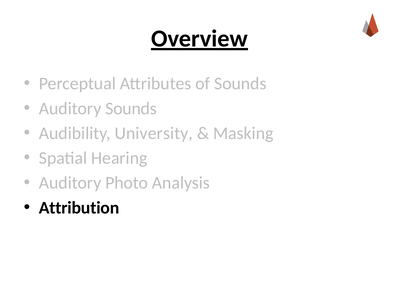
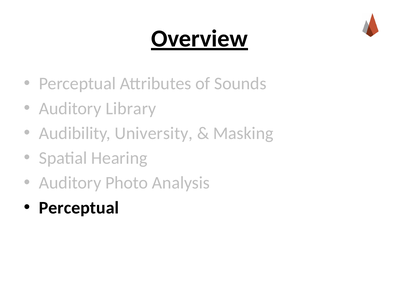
Auditory Sounds: Sounds -> Library (131, 109)
Attribution: Attribution -> Perceptual (79, 208)
